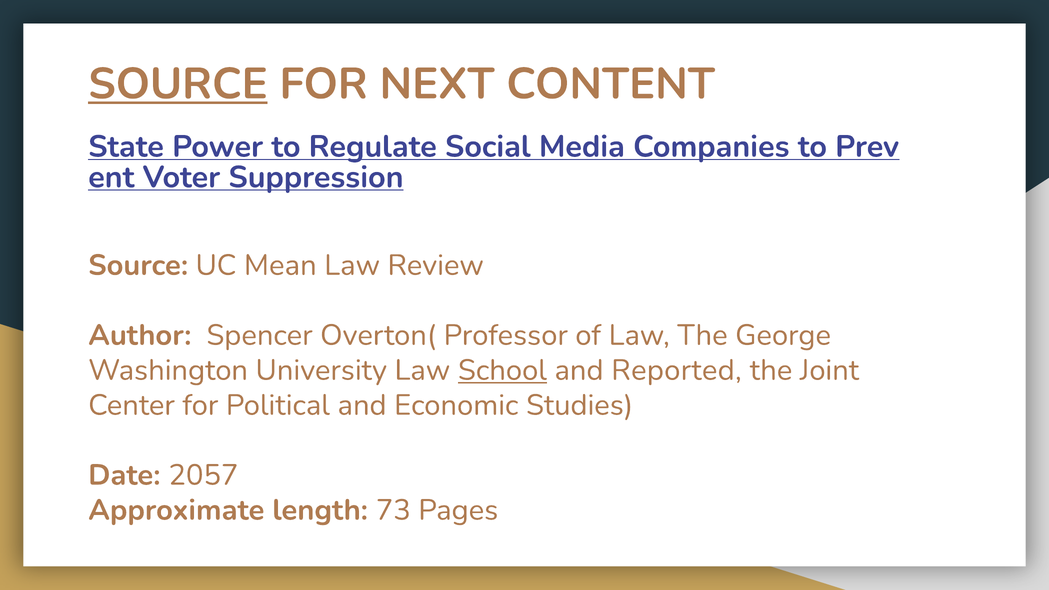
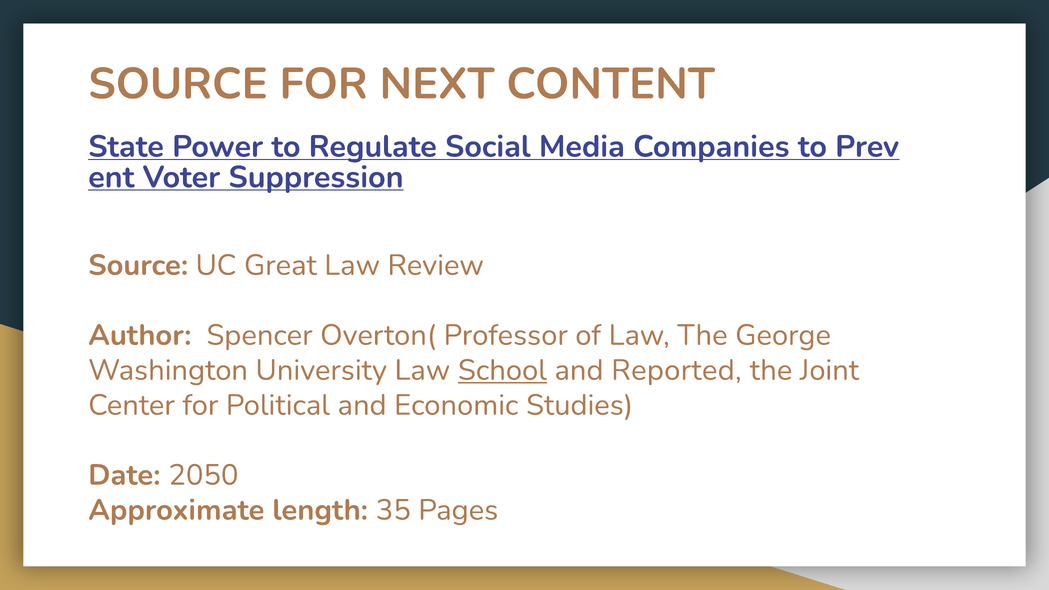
SOURCE underline: present -> none (178, 84)
Mean: Mean -> Great (280, 265)
2057: 2057 -> 2050 (203, 475)
73: 73 -> 35 (393, 510)
